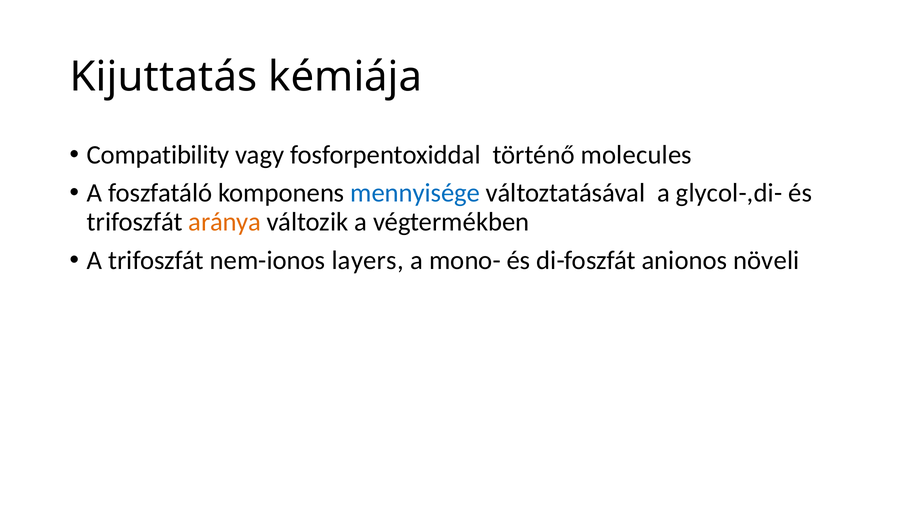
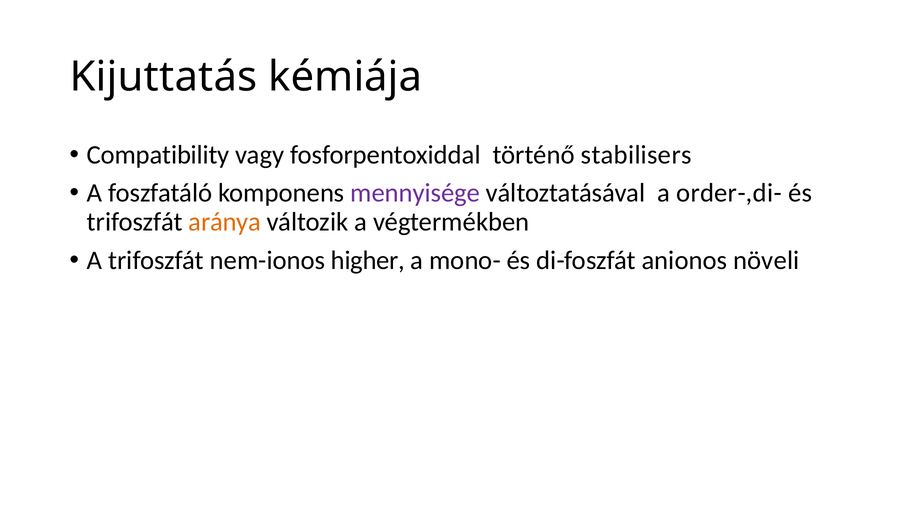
molecules: molecules -> stabilisers (636, 155)
mennyisége colour: blue -> purple (415, 193)
glycol-,di-: glycol-,di- -> order-,di- (729, 193)
layers: layers -> higher (368, 260)
